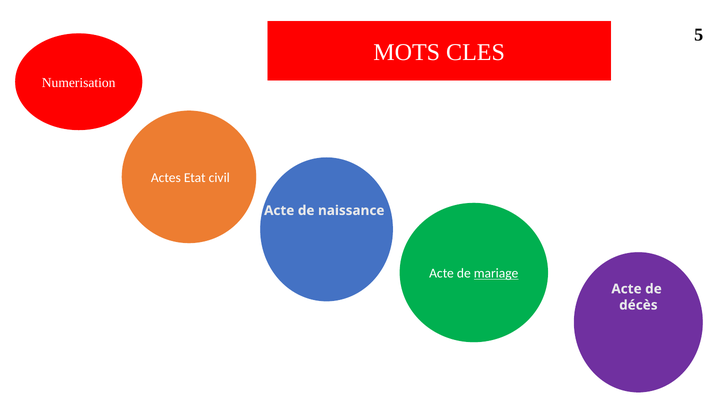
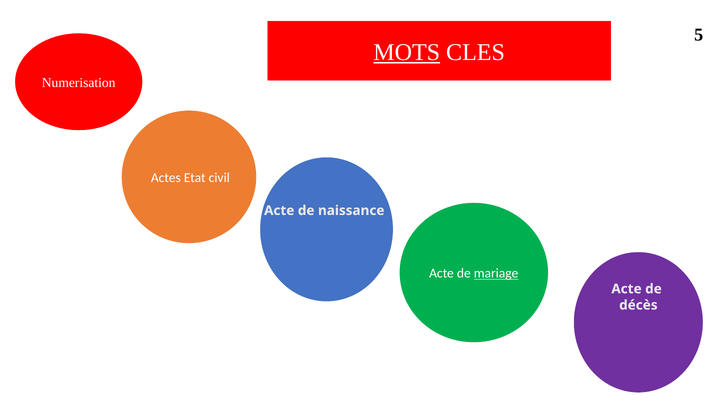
MOTS underline: none -> present (407, 53)
